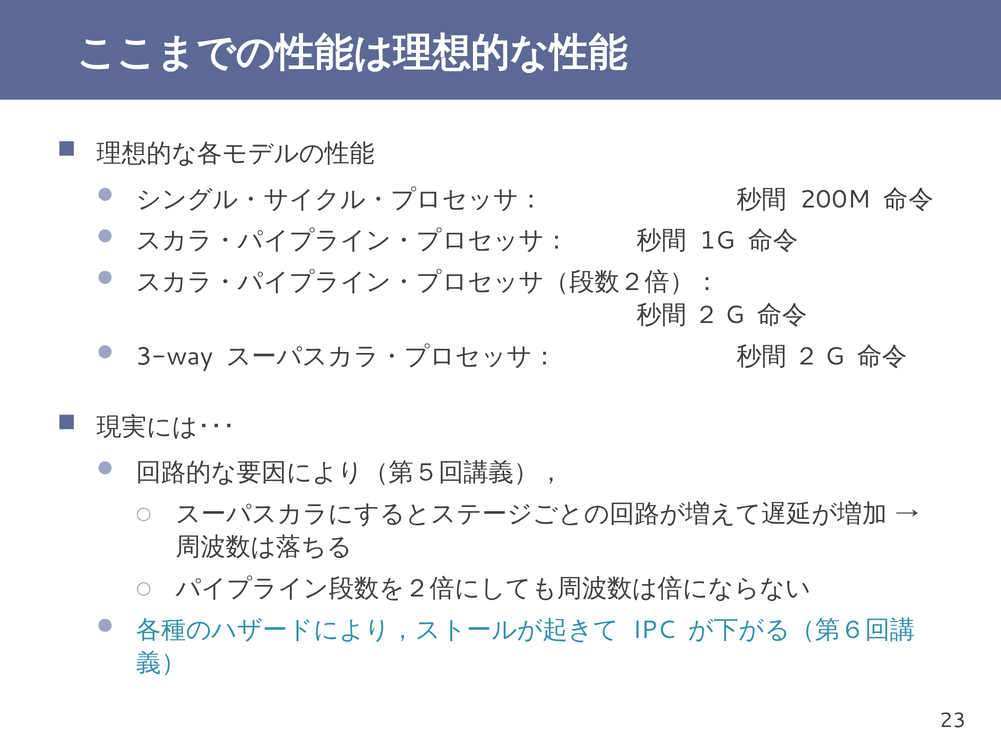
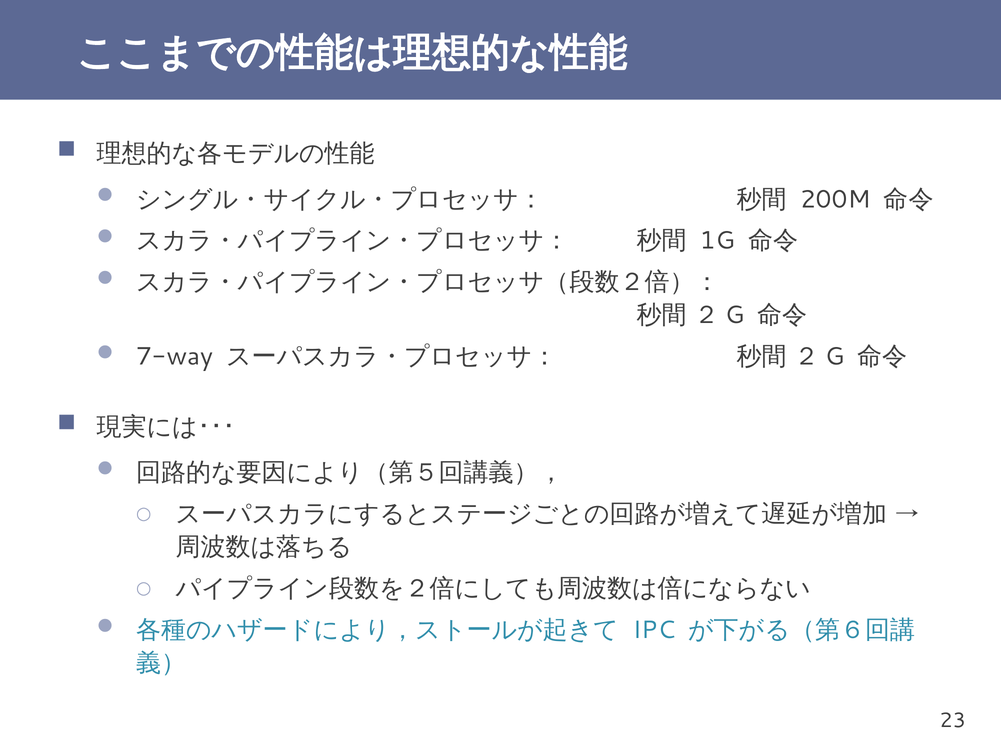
3-way: 3-way -> 7-way (175, 356)
